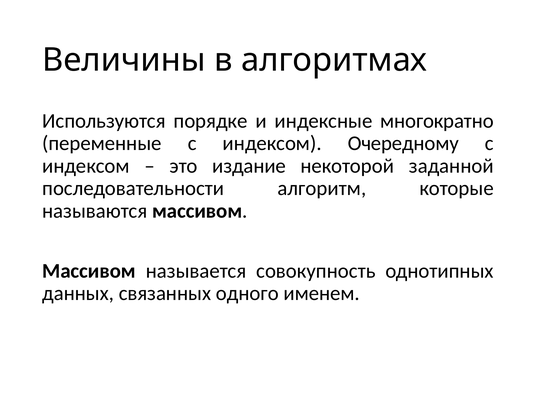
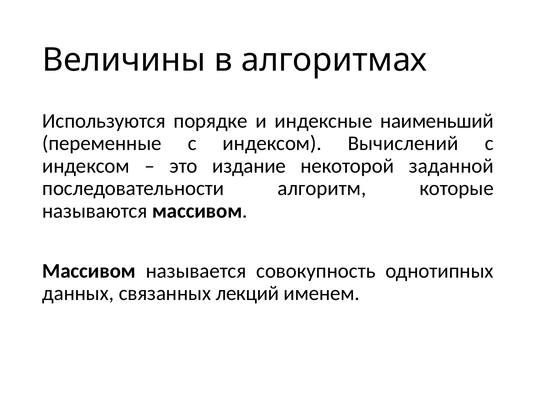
многократно: многократно -> наименьший (437, 121)
Очередному: Очередному -> Вычислений (403, 143)
одного: одного -> лекций (247, 293)
